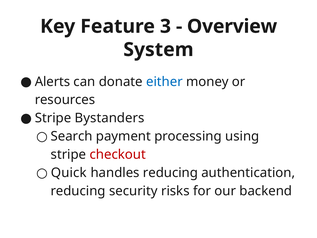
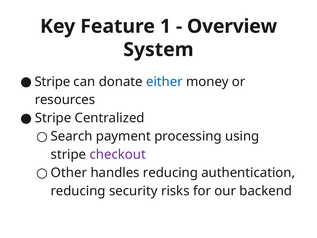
3: 3 -> 1 (165, 26)
Alerts: Alerts -> Stripe (53, 82)
Bystanders: Bystanders -> Centralized (110, 118)
checkout colour: red -> purple (118, 154)
Quick: Quick -> Other (69, 173)
